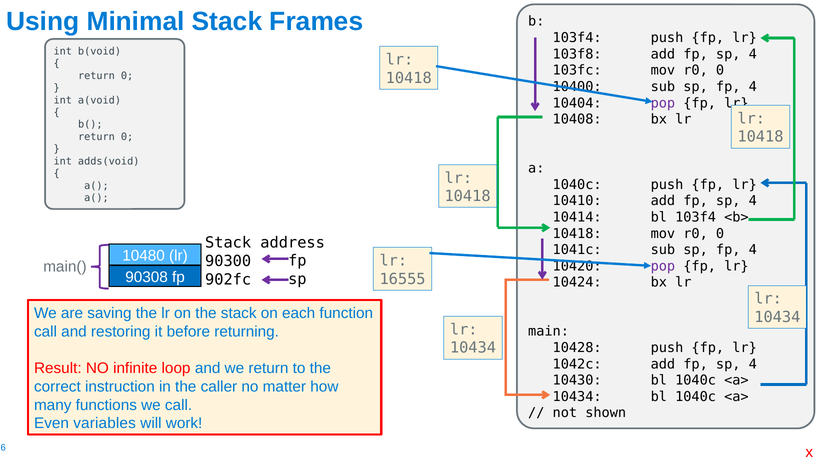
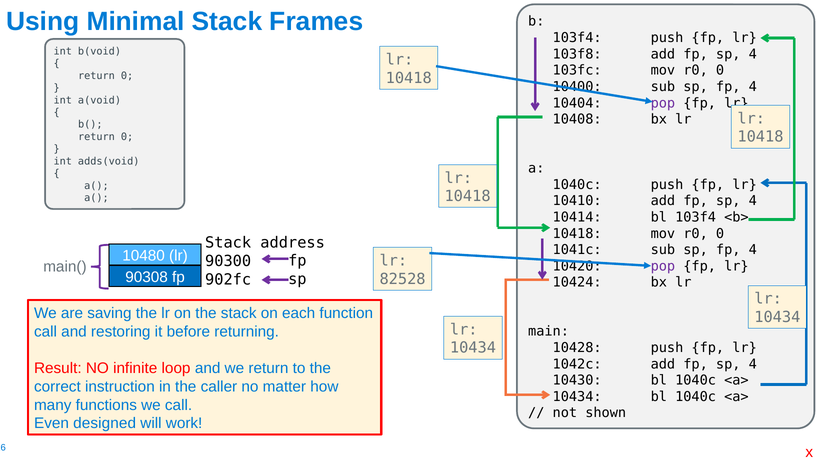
16555: 16555 -> 82528 (403, 279)
variables: variables -> designed (105, 424)
